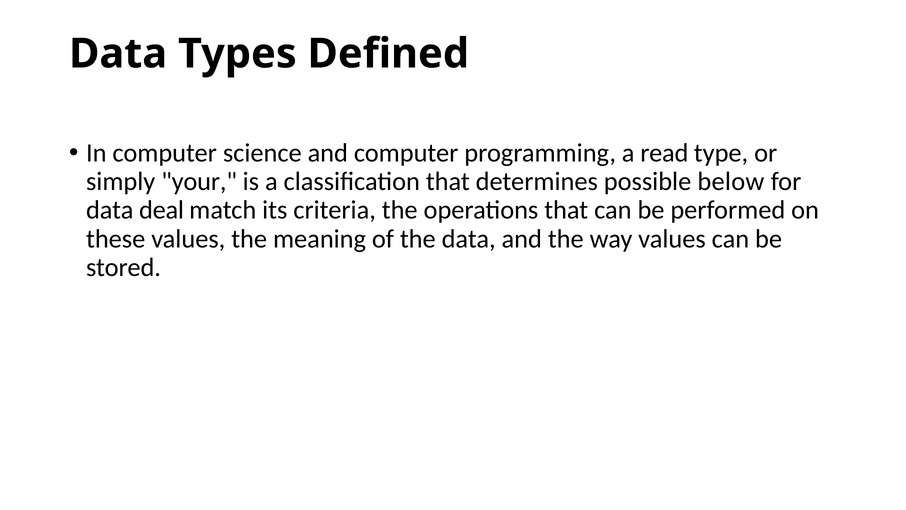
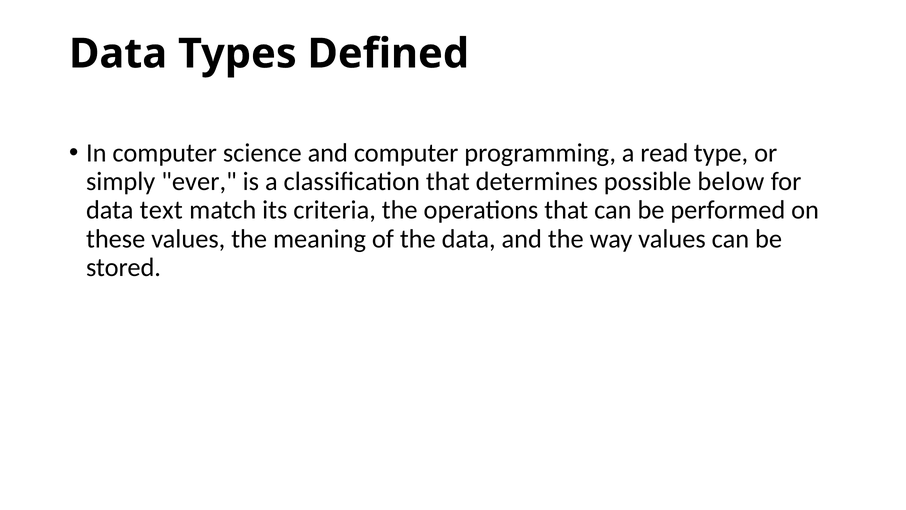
your: your -> ever (199, 182)
deal: deal -> text (161, 210)
